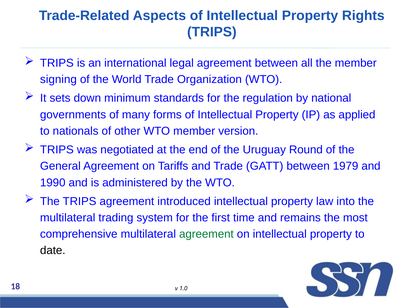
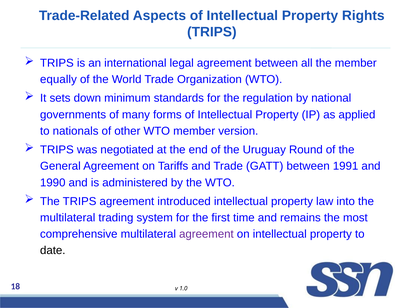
signing: signing -> equally (58, 80)
1979: 1979 -> 1991 (346, 166)
agreement colour: green -> purple (206, 234)
